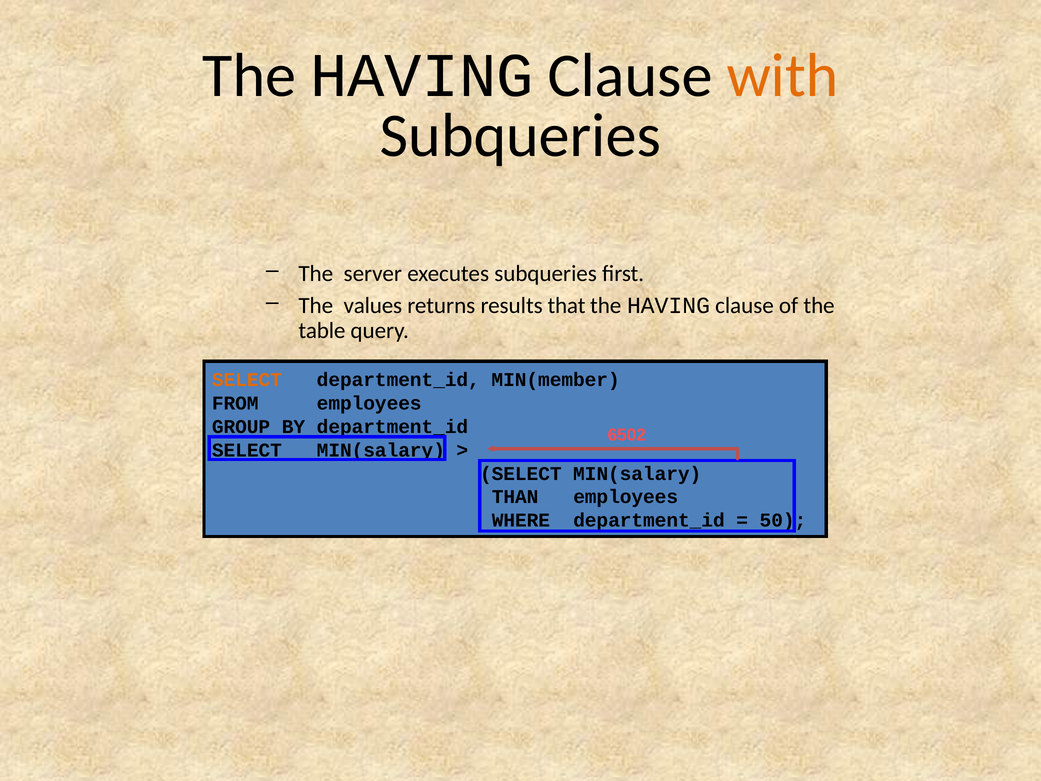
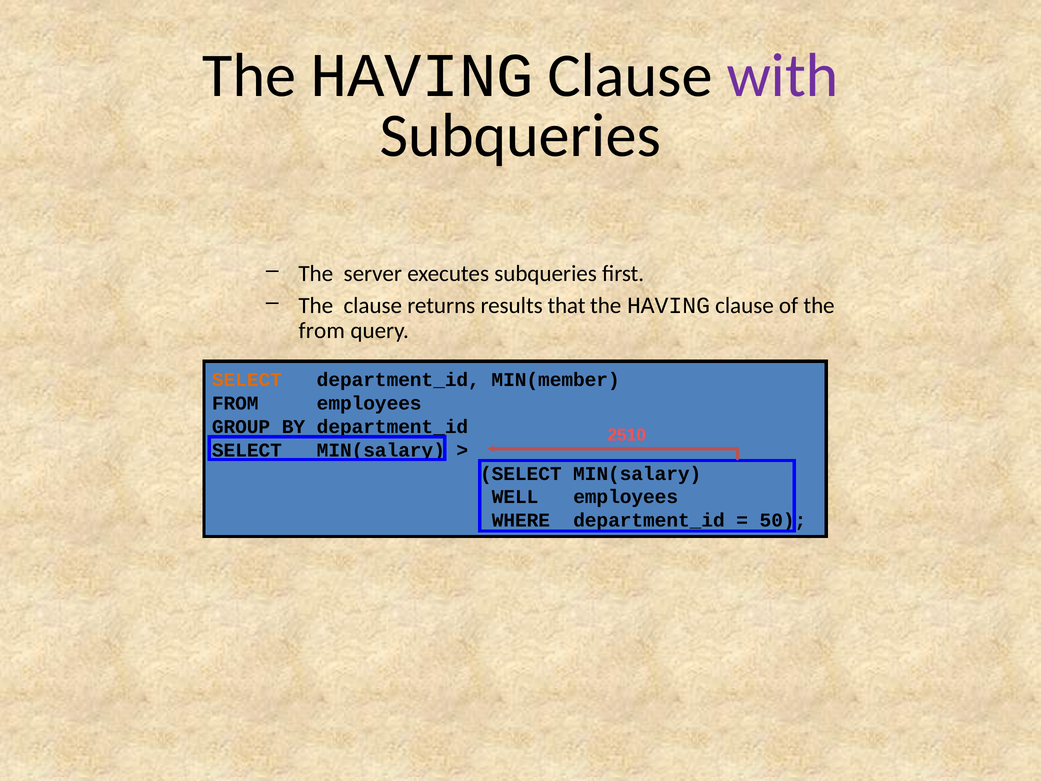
with colour: orange -> purple (783, 76)
The values: values -> clause (373, 306)
table: table -> from (322, 331)
6502: 6502 -> 2510 (627, 435)
THAN: THAN -> WELL (515, 497)
